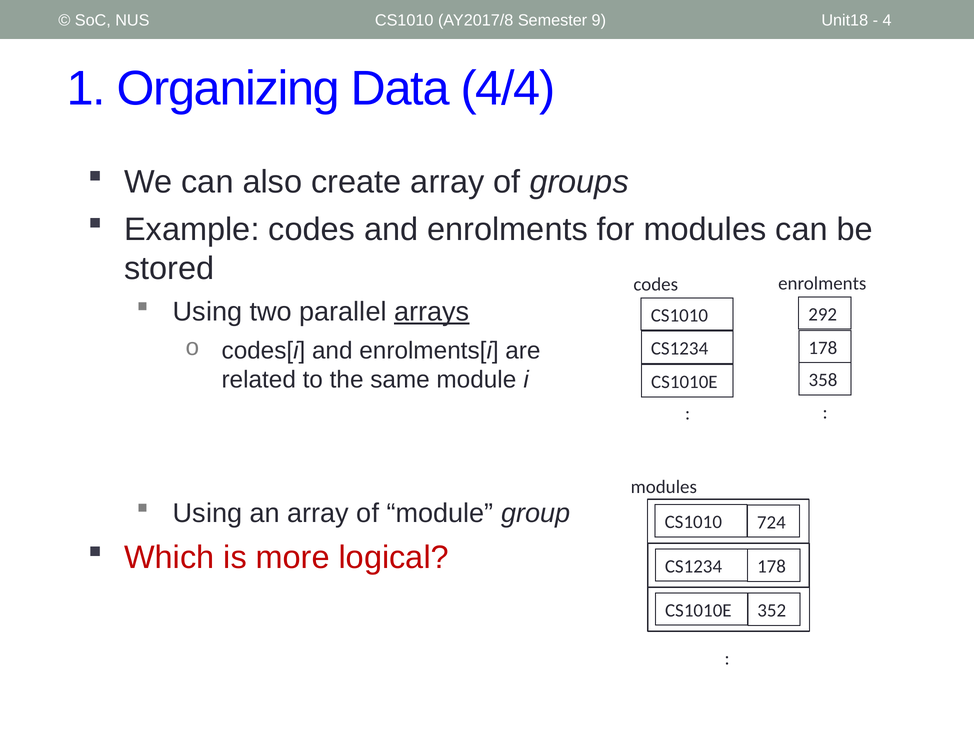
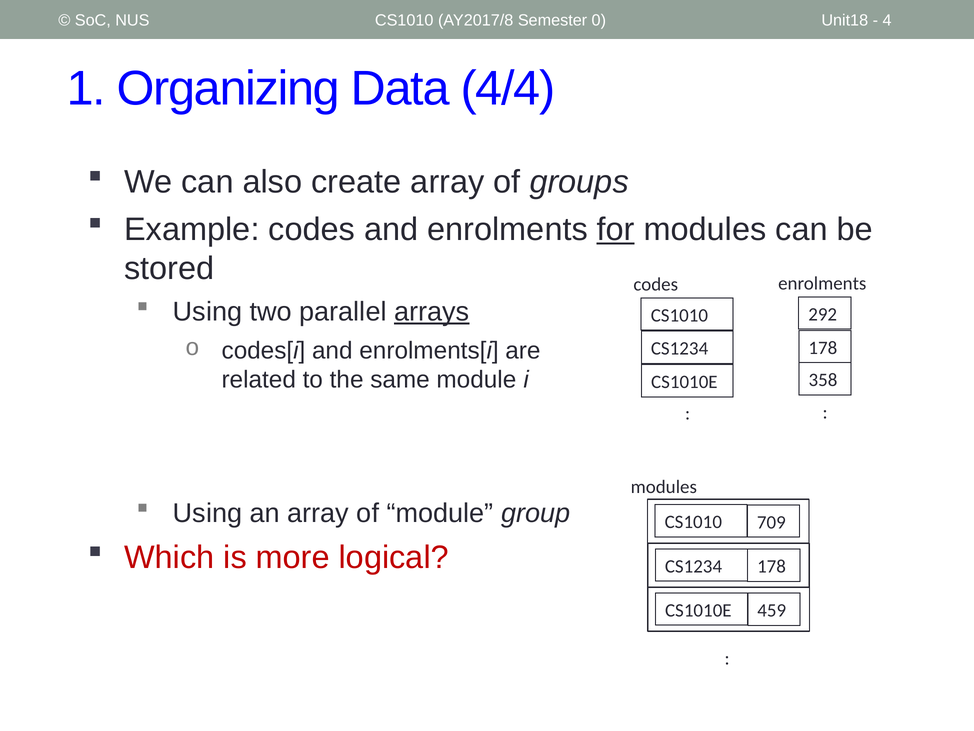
9: 9 -> 0 (599, 21)
for underline: none -> present (616, 229)
724: 724 -> 709 (771, 522)
352: 352 -> 459 (772, 610)
